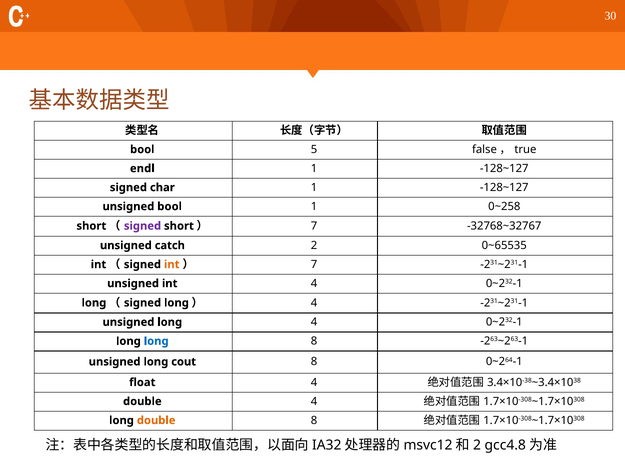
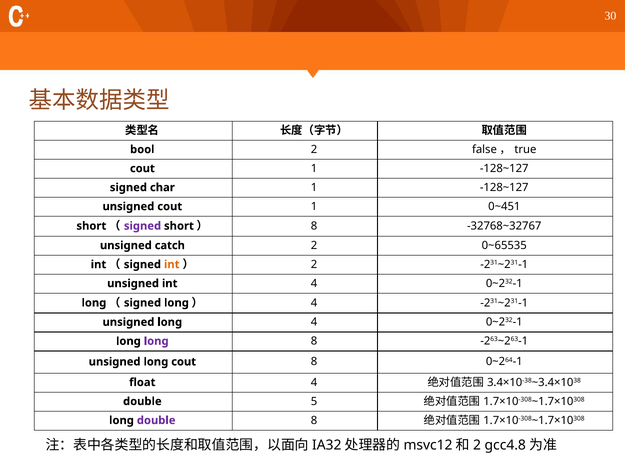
bool 5: 5 -> 2 (314, 149)
endl: endl -> cout (142, 168)
unsigned bool: bool -> cout (170, 206)
0~258: 0~258 -> 0~451 (504, 206)
7: 7 -> 8 (314, 226)
7: 7 -> 2 (314, 264)
long colour: blue -> purple (156, 341)
double 4: 4 -> 5 (314, 401)
double colour: orange -> purple (156, 420)
